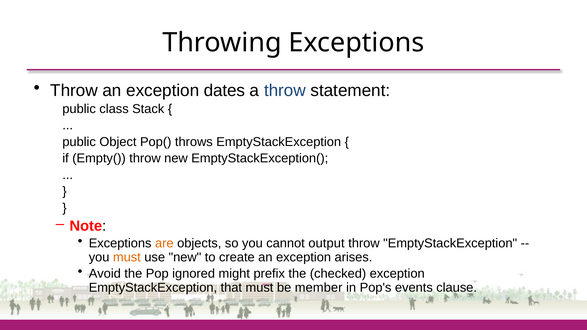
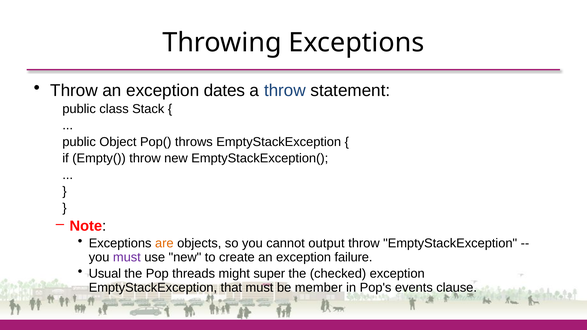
must colour: orange -> purple (127, 257)
arises: arises -> failure (353, 257)
Avoid: Avoid -> Usual (105, 274)
ignored: ignored -> threads (194, 274)
prefix: prefix -> super (269, 274)
